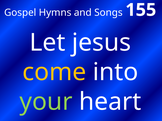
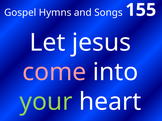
come colour: yellow -> pink (54, 72)
